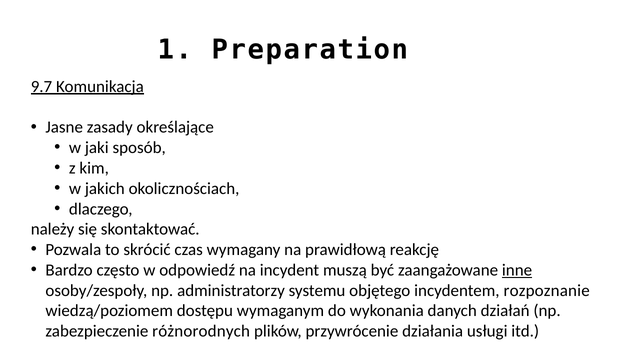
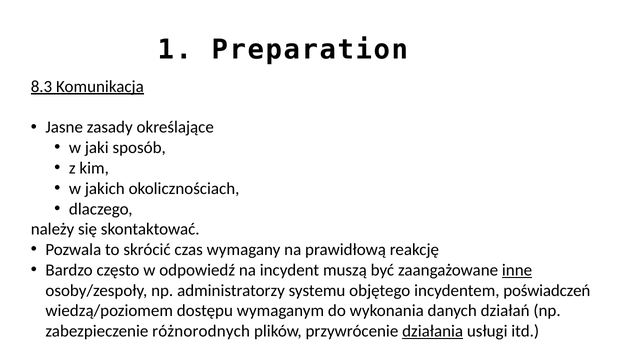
9.7: 9.7 -> 8.3 (41, 87)
rozpoznanie: rozpoznanie -> poświadczeń (547, 290)
działania underline: none -> present (433, 331)
